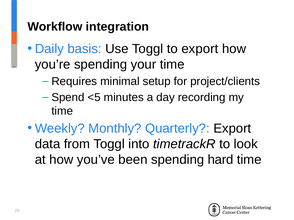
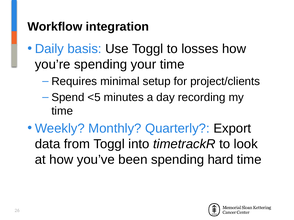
to export: export -> losses (200, 49)
